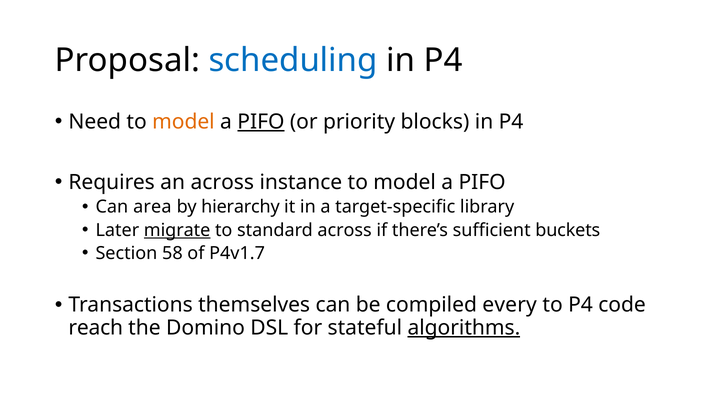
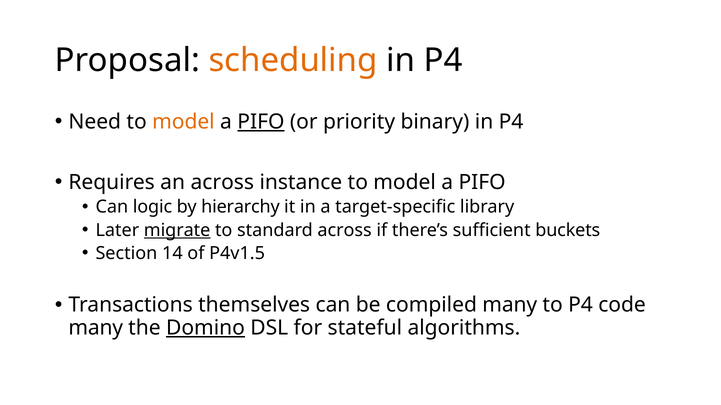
scheduling colour: blue -> orange (293, 61)
blocks: blocks -> binary (435, 122)
area: area -> logic (153, 207)
58: 58 -> 14 (172, 254)
P4v1.7: P4v1.7 -> P4v1.5 (237, 254)
compiled every: every -> many (510, 305)
reach: reach -> many (96, 328)
Domino underline: none -> present (205, 328)
algorithms underline: present -> none (464, 328)
